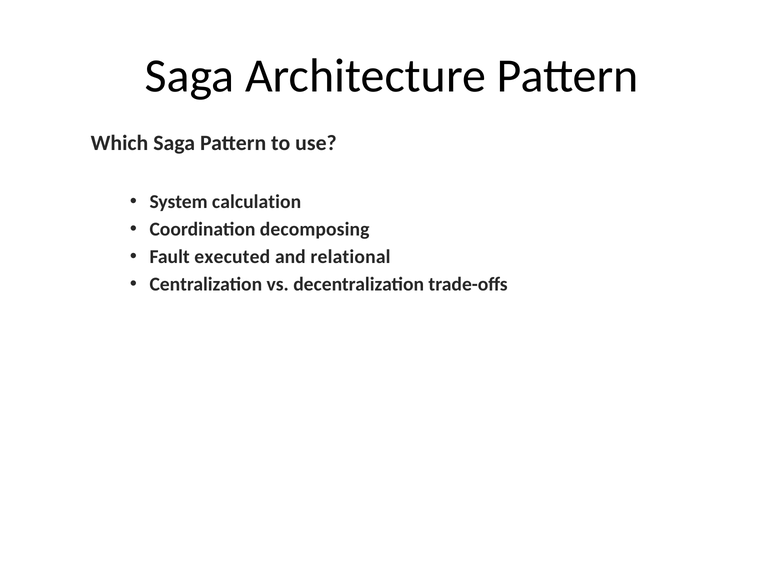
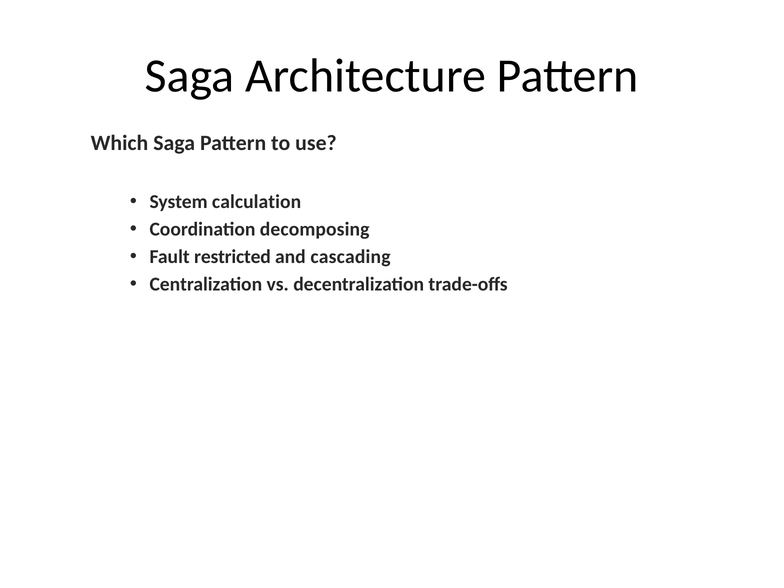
executed: executed -> restricted (232, 257)
relational: relational -> cascading (350, 257)
